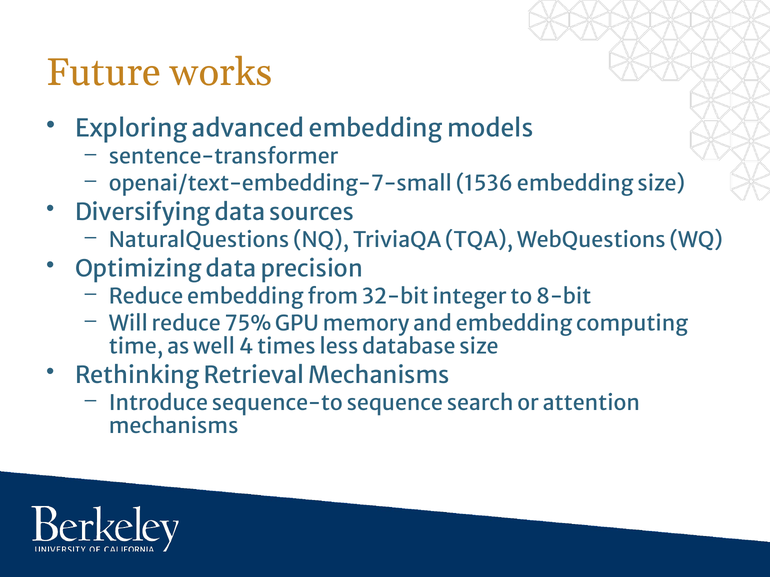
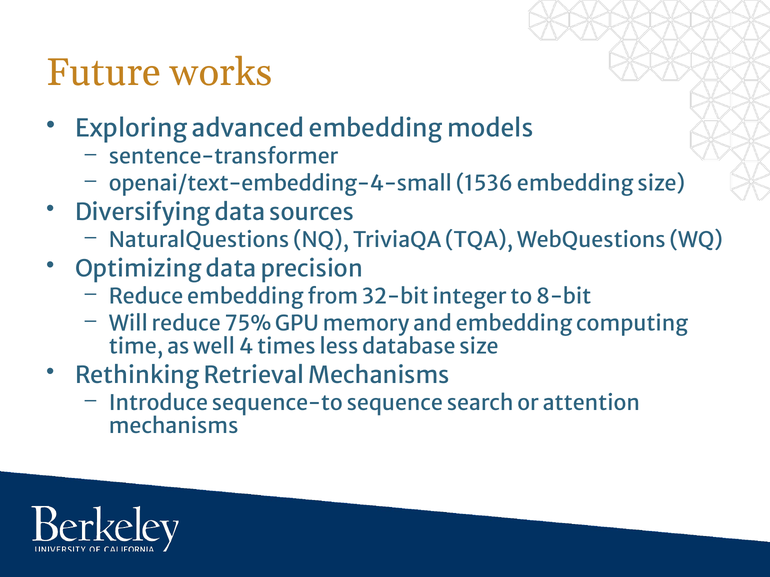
openai/text-embedding-7-small: openai/text-embedding-7-small -> openai/text-embedding-4-small (280, 184)
